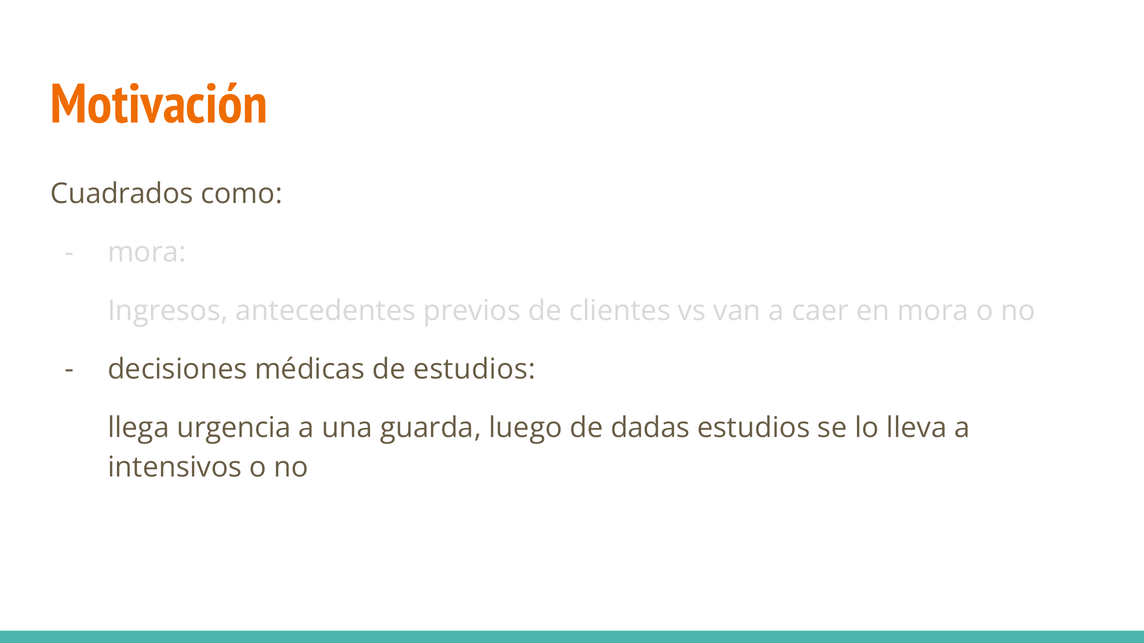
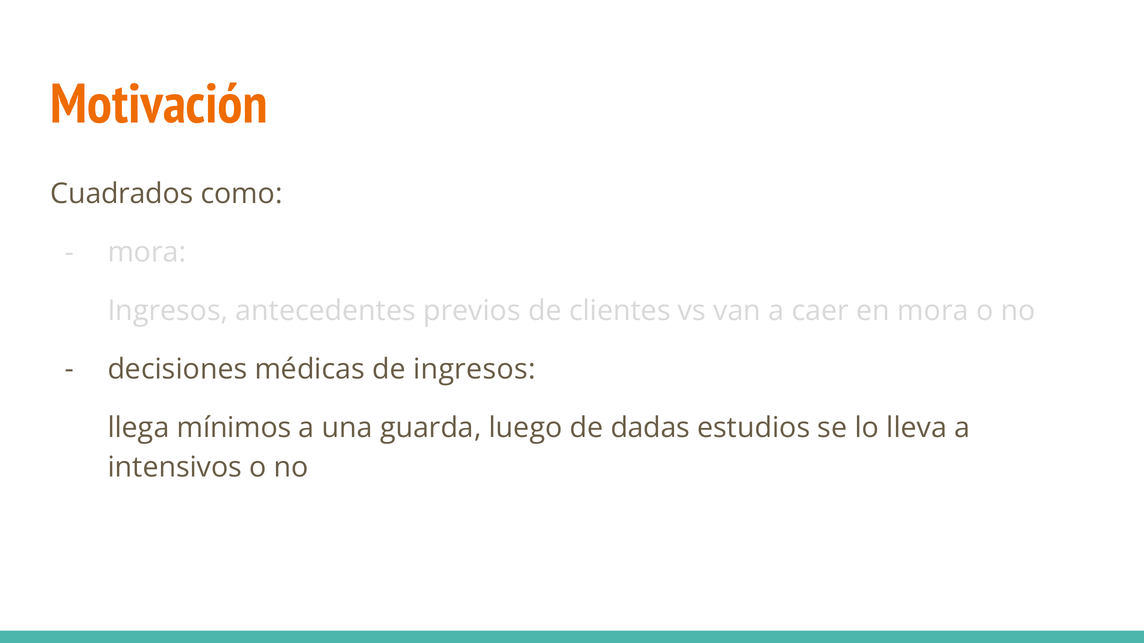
de estudios: estudios -> ingresos (474, 370)
urgencia: urgencia -> mínimos (234, 428)
